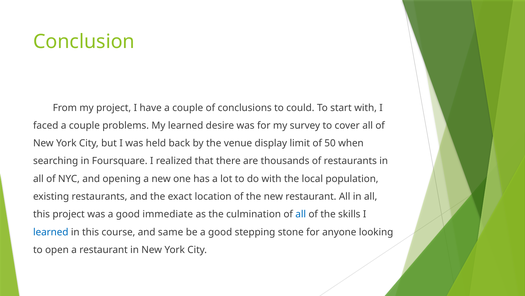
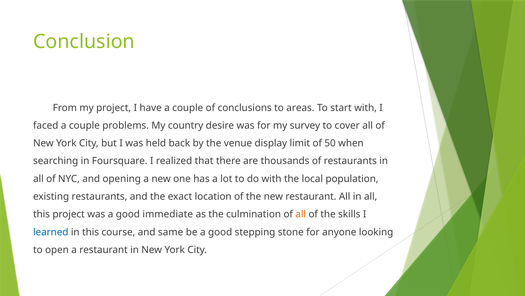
could: could -> areas (300, 108)
My learned: learned -> country (186, 125)
all colour: blue -> orange (301, 214)
